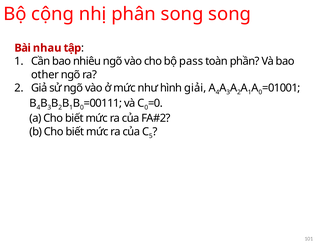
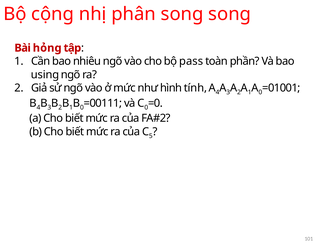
nhau: nhau -> hỏng (47, 48)
other: other -> using (45, 75)
giải: giải -> tính (195, 88)
